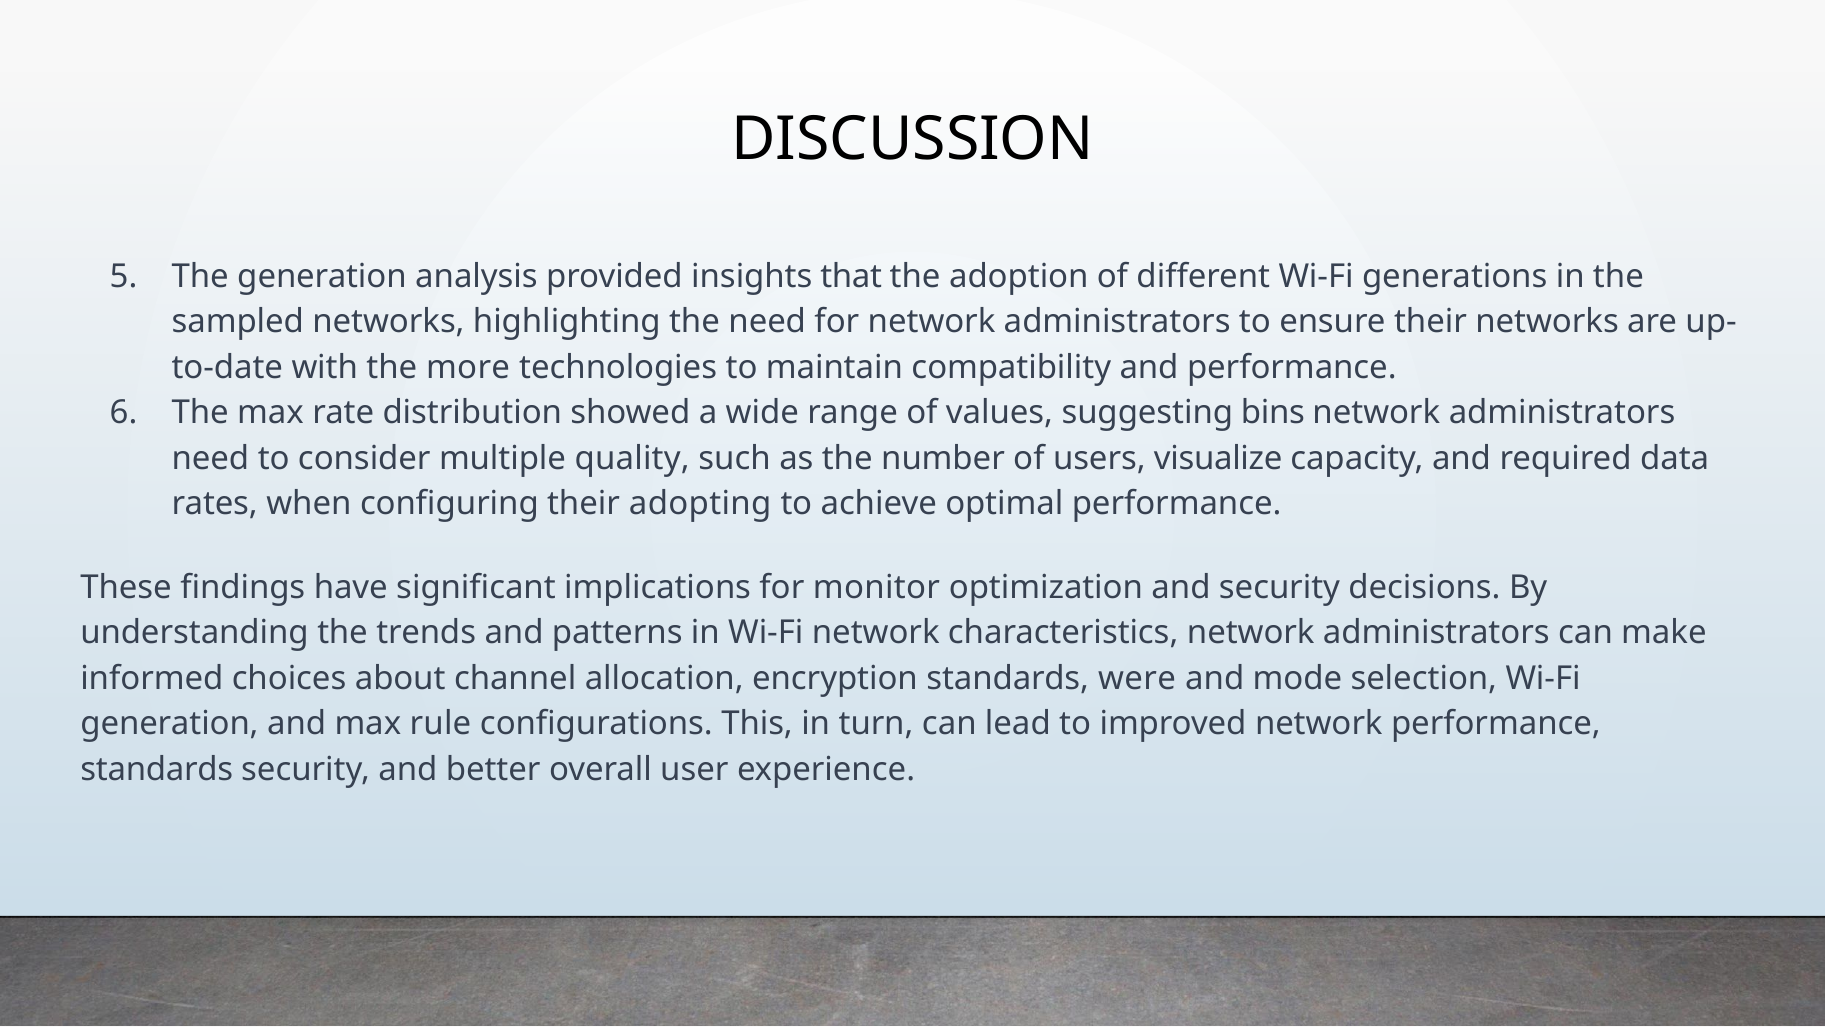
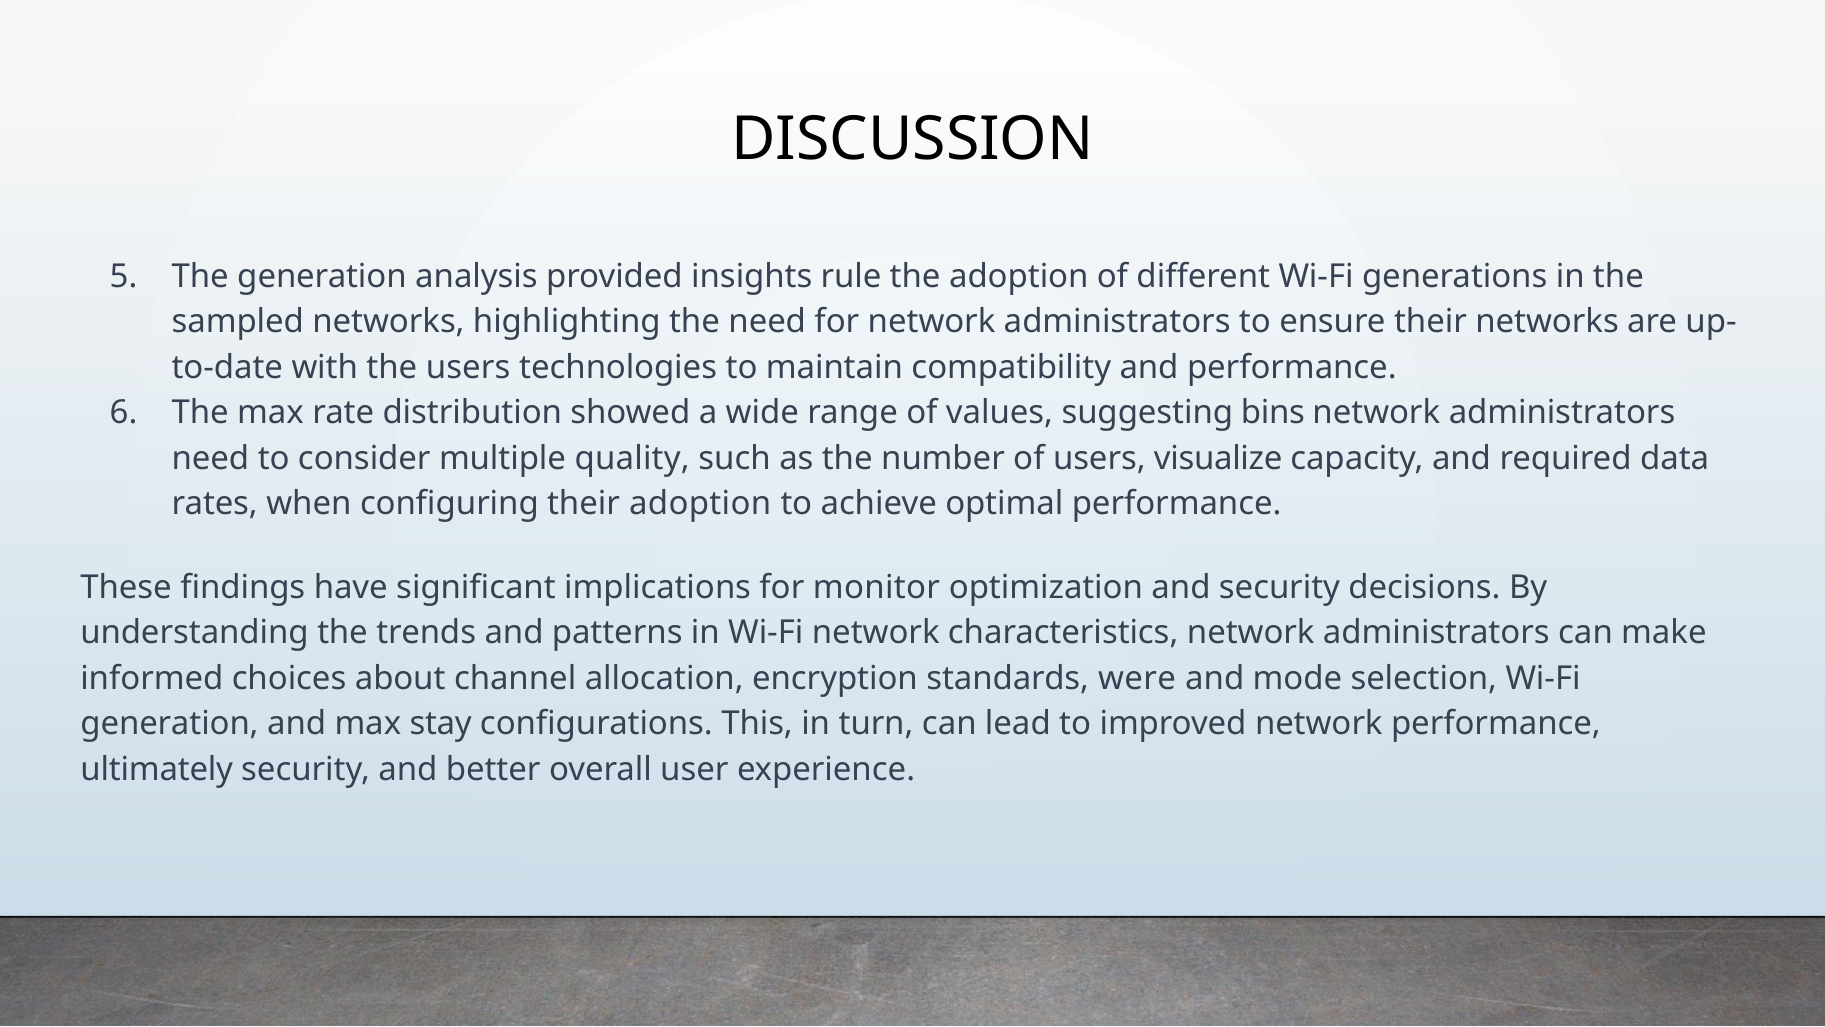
that: that -> rule (851, 276)
the more: more -> users (468, 367)
their adopting: adopting -> adoption (700, 504)
rule: rule -> stay (441, 724)
standards: standards -> ultimately (157, 769)
